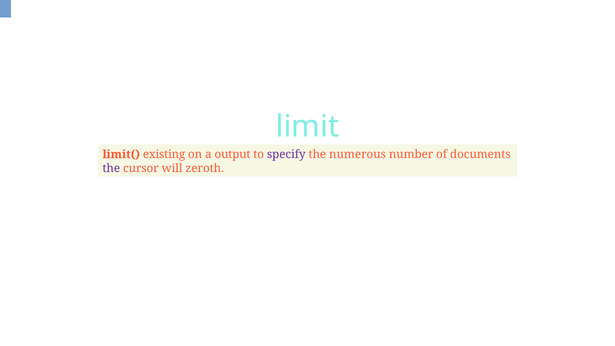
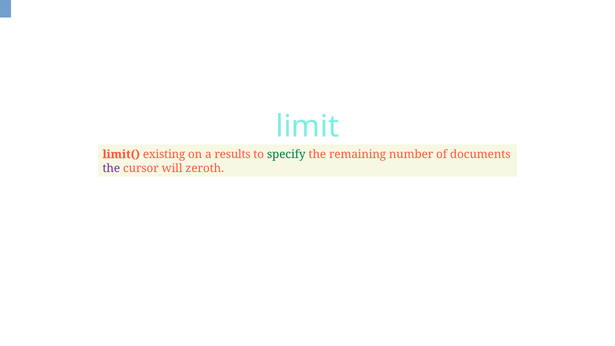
output: output -> results (233, 154)
specify colour: purple -> green (286, 154)
numerous: numerous -> remaining (358, 154)
